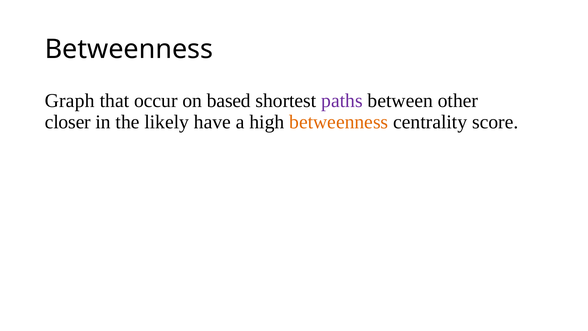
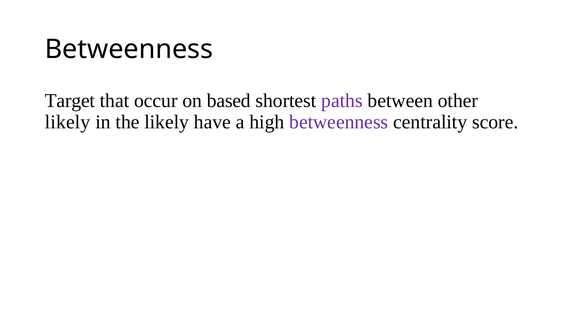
Graph: Graph -> Target (70, 101)
closer: closer -> likely (68, 122)
betweenness colour: orange -> purple (339, 122)
